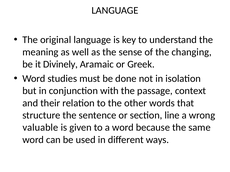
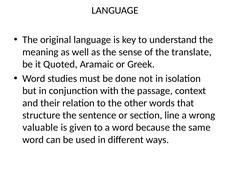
changing: changing -> translate (192, 52)
Divinely: Divinely -> Quoted (60, 64)
